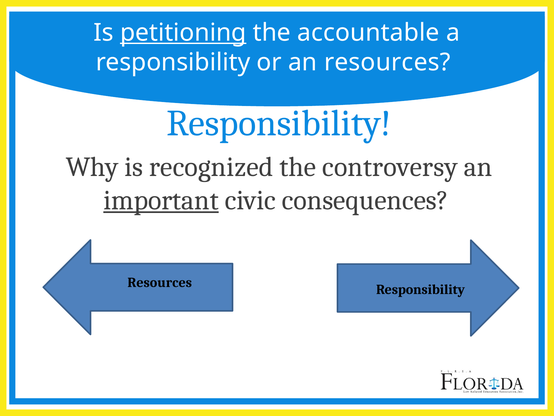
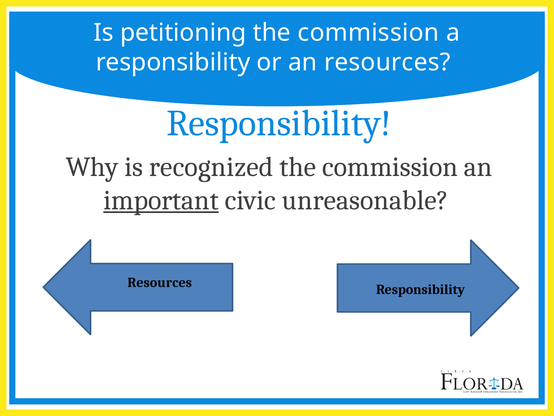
petitioning underline: present -> none (183, 33)
accountable: accountable -> commission (368, 33)
controversy: controversy -> commission (390, 167)
consequences: consequences -> unreasonable (365, 200)
